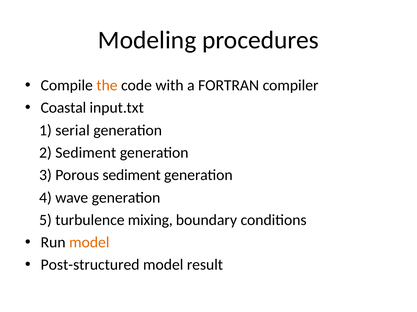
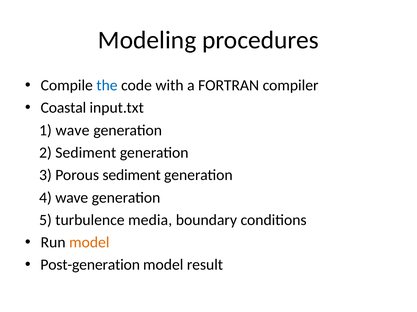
the colour: orange -> blue (107, 86)
1 serial: serial -> wave (72, 131)
mixing: mixing -> media (150, 220)
Post-structured: Post-structured -> Post-generation (90, 265)
